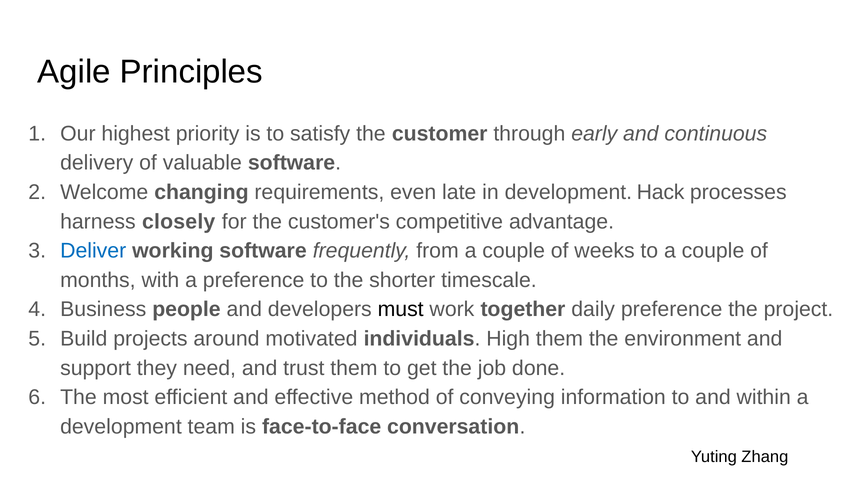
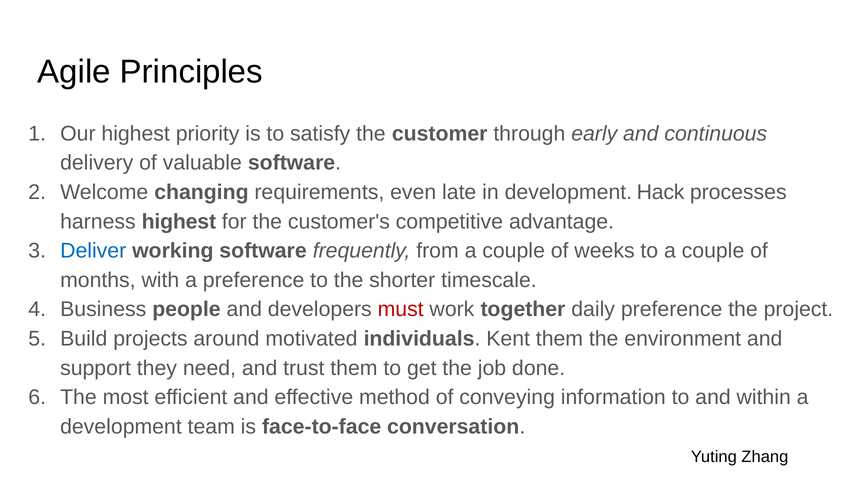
harness closely: closely -> highest (179, 222)
must colour: black -> red (401, 310)
High: High -> Kent (508, 339)
